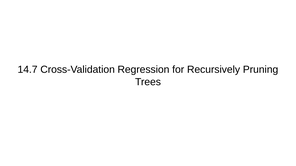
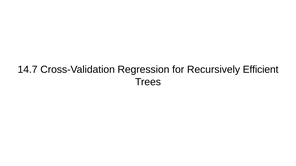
Pruning: Pruning -> Efficient (261, 70)
